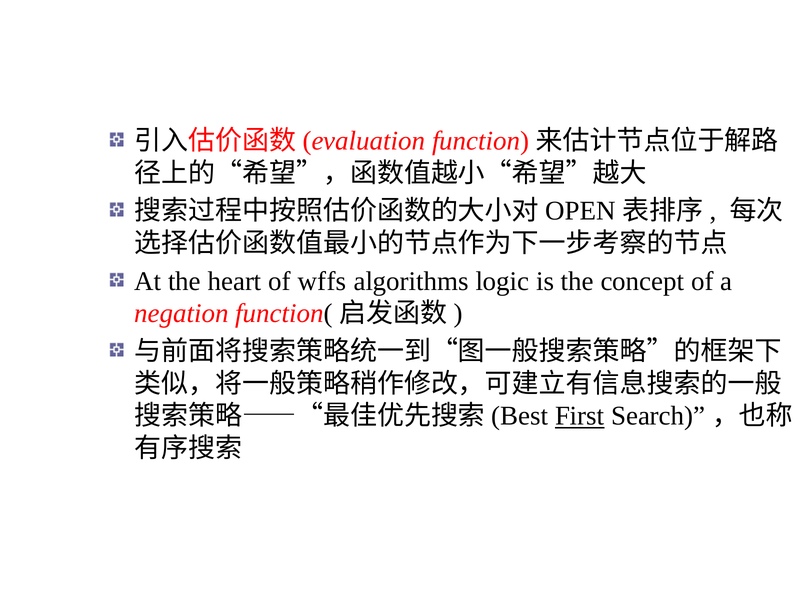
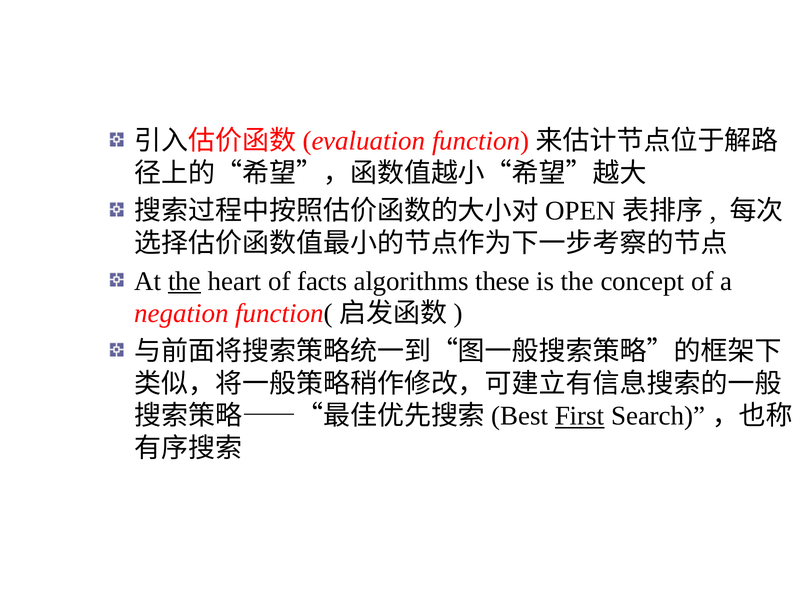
the underline: none -> present (184, 281)
wffs: wffs -> facts (322, 281)
logic: logic -> these (503, 281)
